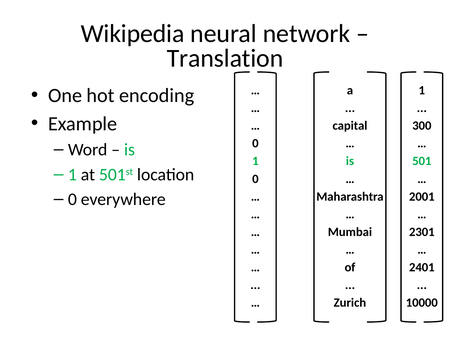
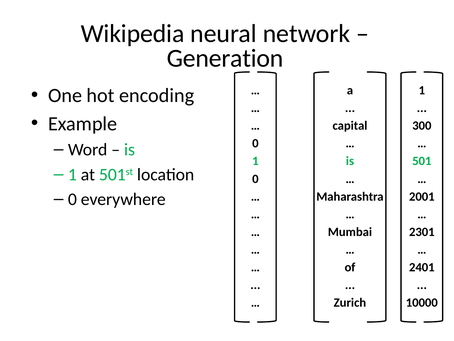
Translation: Translation -> Generation (225, 58)
